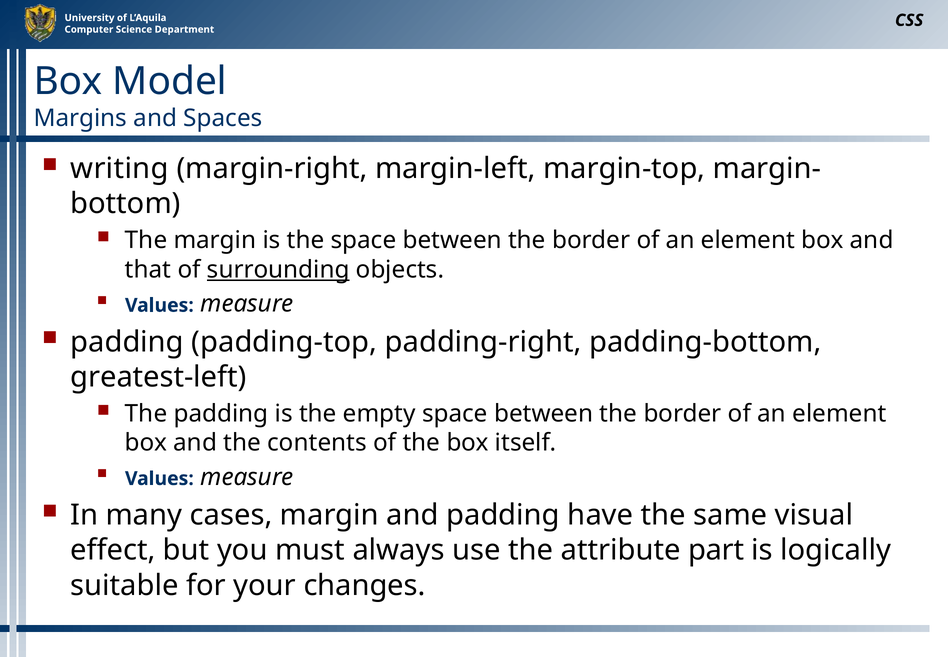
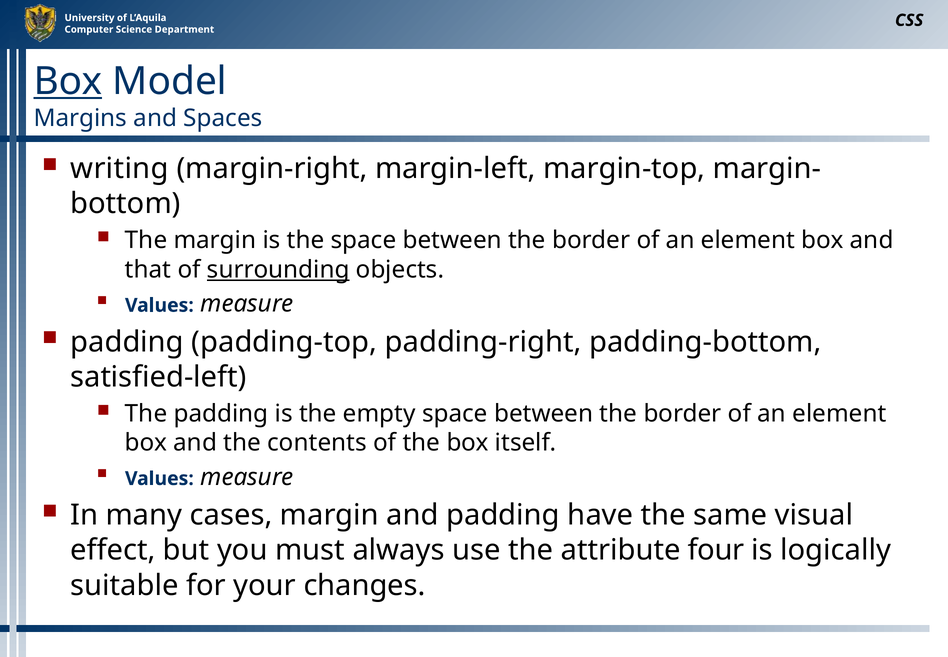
Box underline: none -> present (68, 81)
greatest-left: greatest-left -> satisfied-left (158, 377)
part: part -> four (716, 550)
